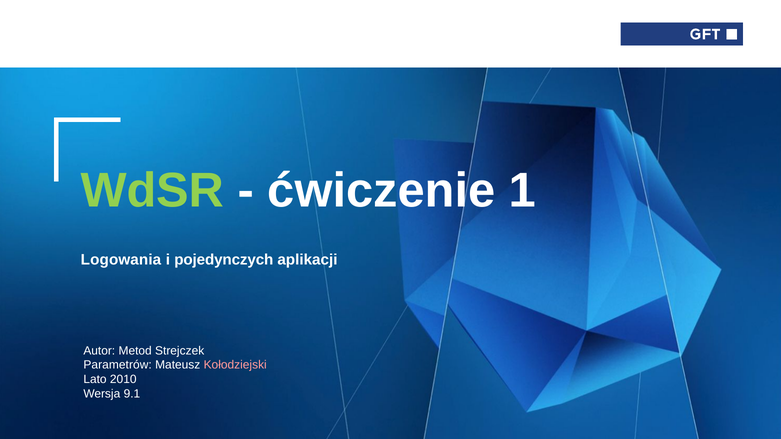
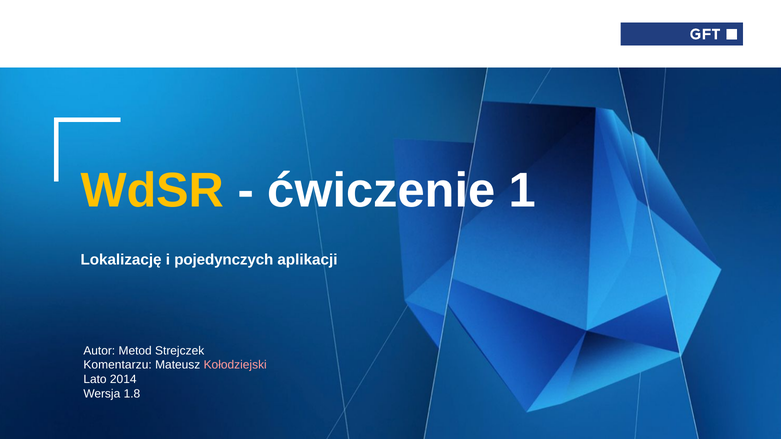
WdSR colour: light green -> yellow (152, 191)
Logowania: Logowania -> Lokalizację (121, 260)
Parametrów: Parametrów -> Komentarzu (118, 365)
2010: 2010 -> 2014 (123, 380)
9.1: 9.1 -> 1.8 (132, 394)
